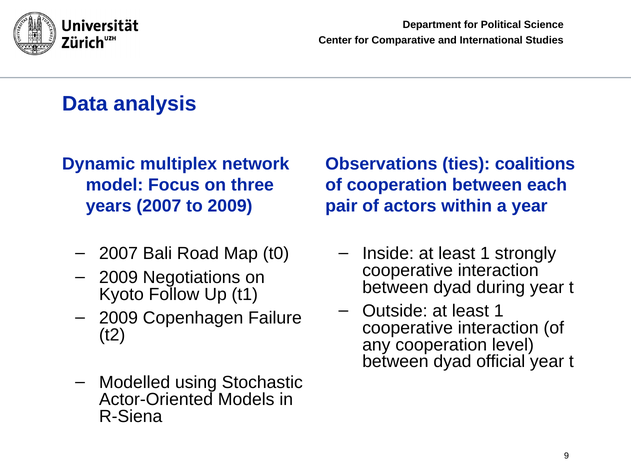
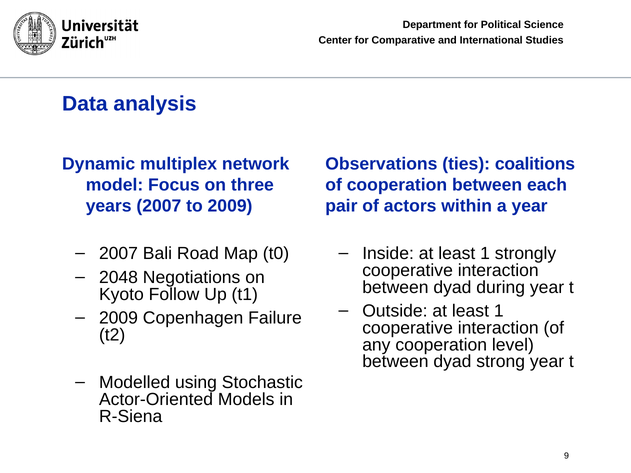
2009: 2009 -> 2048 (119, 278)
official: official -> strong (501, 362)
